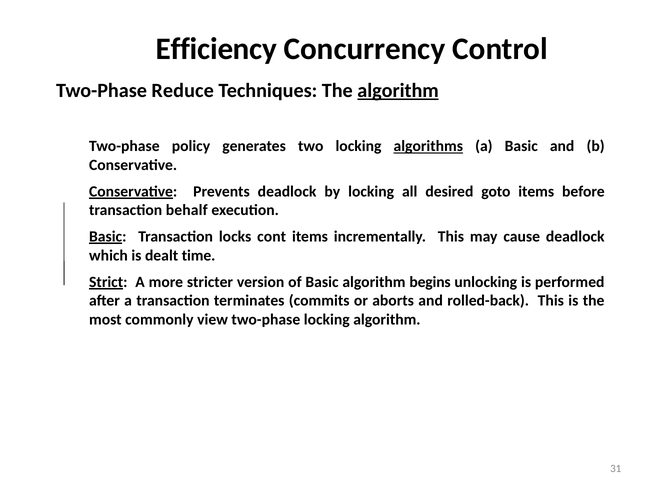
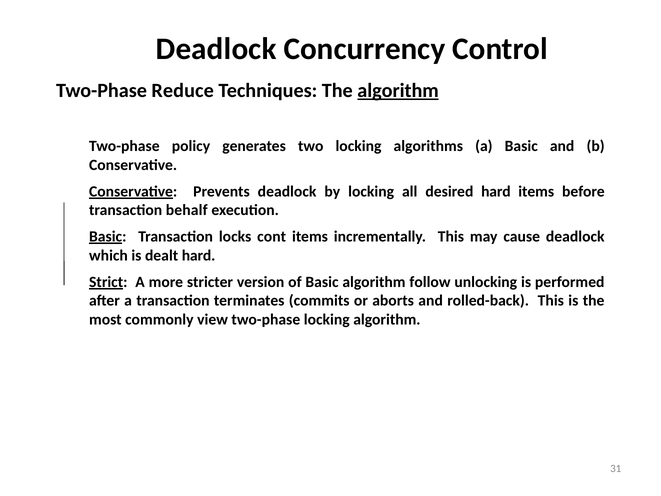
Efficiency: Efficiency -> Deadlock (216, 49)
algorithms underline: present -> none (428, 146)
desired goto: goto -> hard (496, 191)
dealt time: time -> hard (199, 255)
begins: begins -> follow (430, 282)
